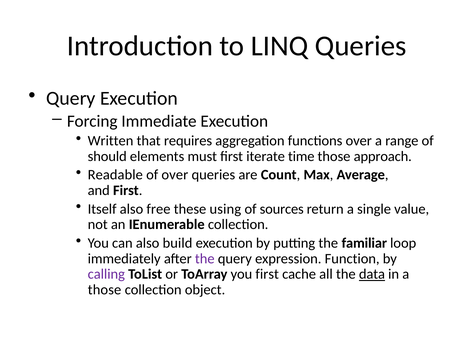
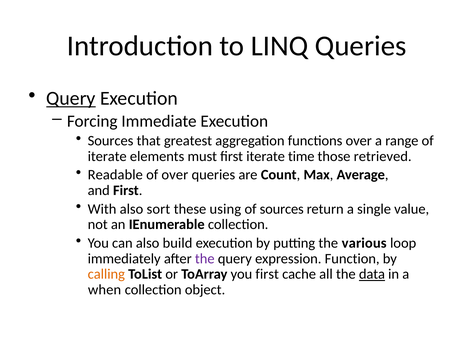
Query underline: none -> present (71, 99)
Written: Written -> Sources (111, 141)
requires: requires -> greatest (188, 141)
should: should -> iterate (107, 157)
approach: approach -> retrieved (383, 157)
Itself: Itself -> With (102, 209)
free: free -> sort (158, 209)
familiar: familiar -> various (364, 243)
calling colour: purple -> orange (106, 275)
those: those -> when (105, 290)
